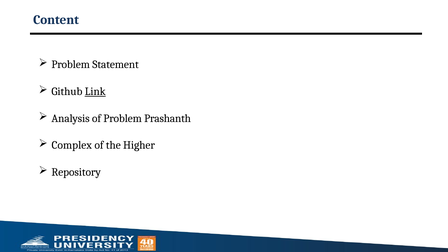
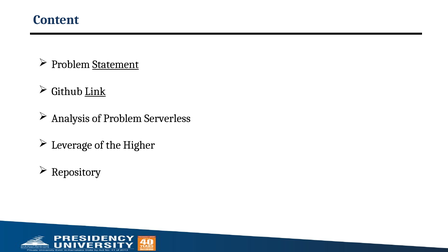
Statement underline: none -> present (116, 65)
Prashanth: Prashanth -> Serverless (167, 118)
Complex: Complex -> Leverage (72, 145)
